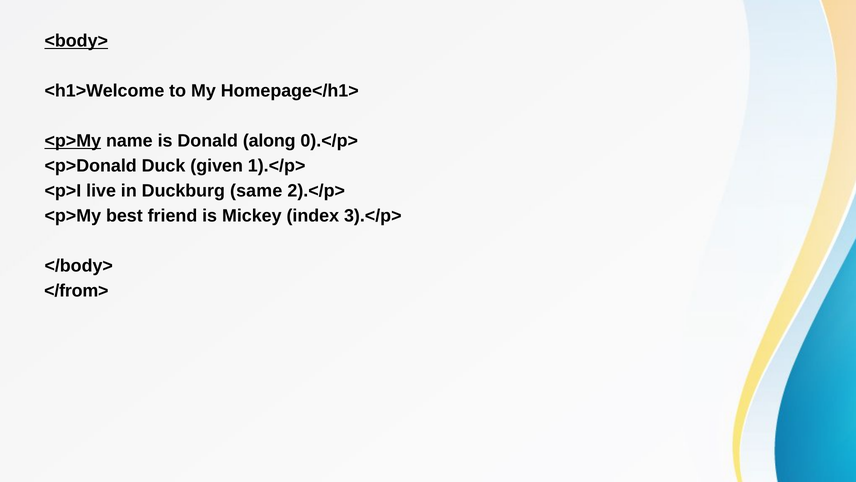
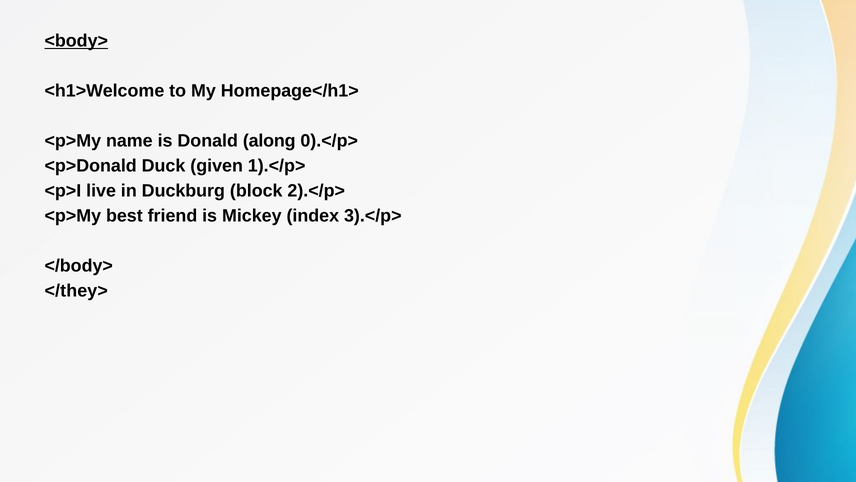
<p>My underline: present -> none (73, 141)
same: same -> block (256, 191)
</from>: </from> -> </they> (76, 291)
